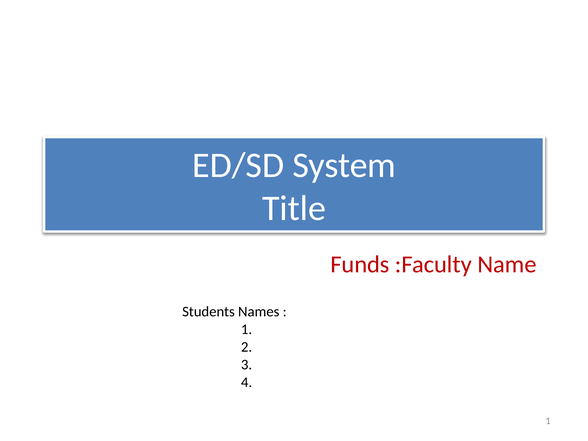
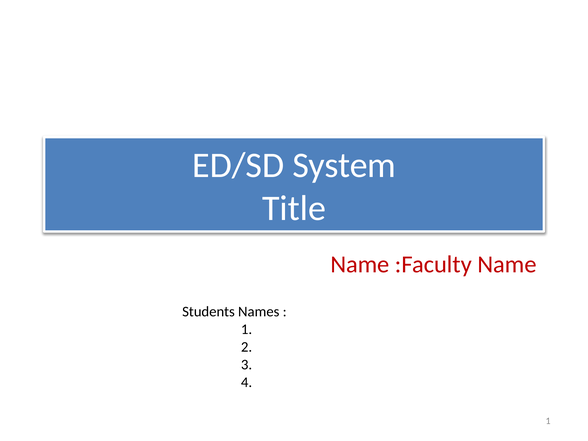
Funds: Funds -> Name (360, 264)
